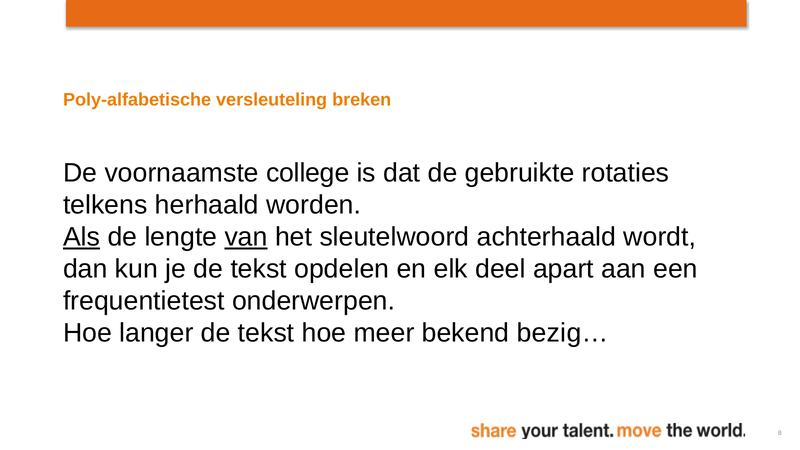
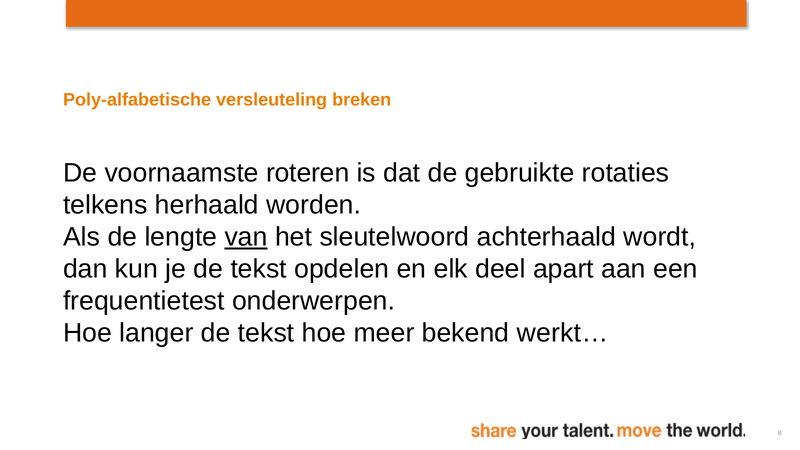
college: college -> roteren (308, 173)
Als underline: present -> none (82, 237)
bezig…: bezig… -> werkt… (562, 333)
